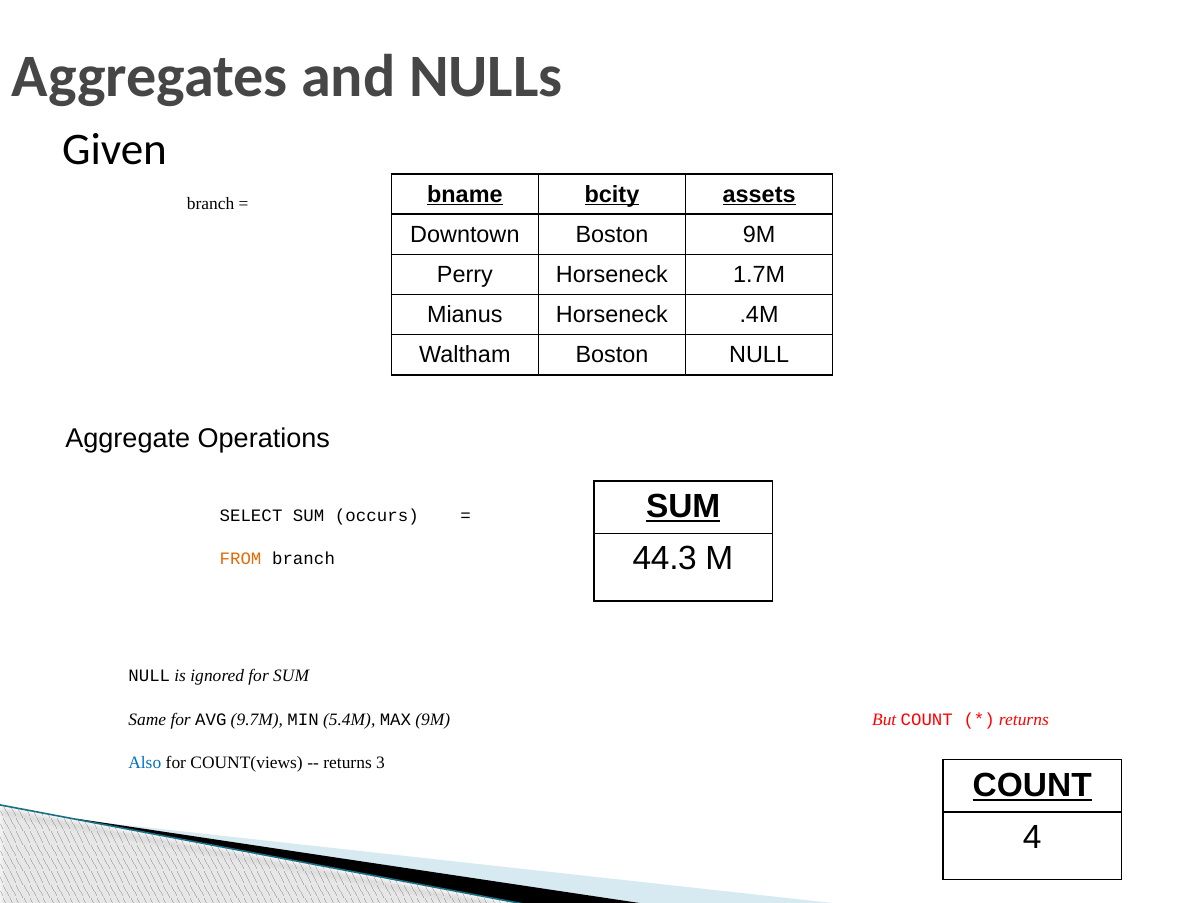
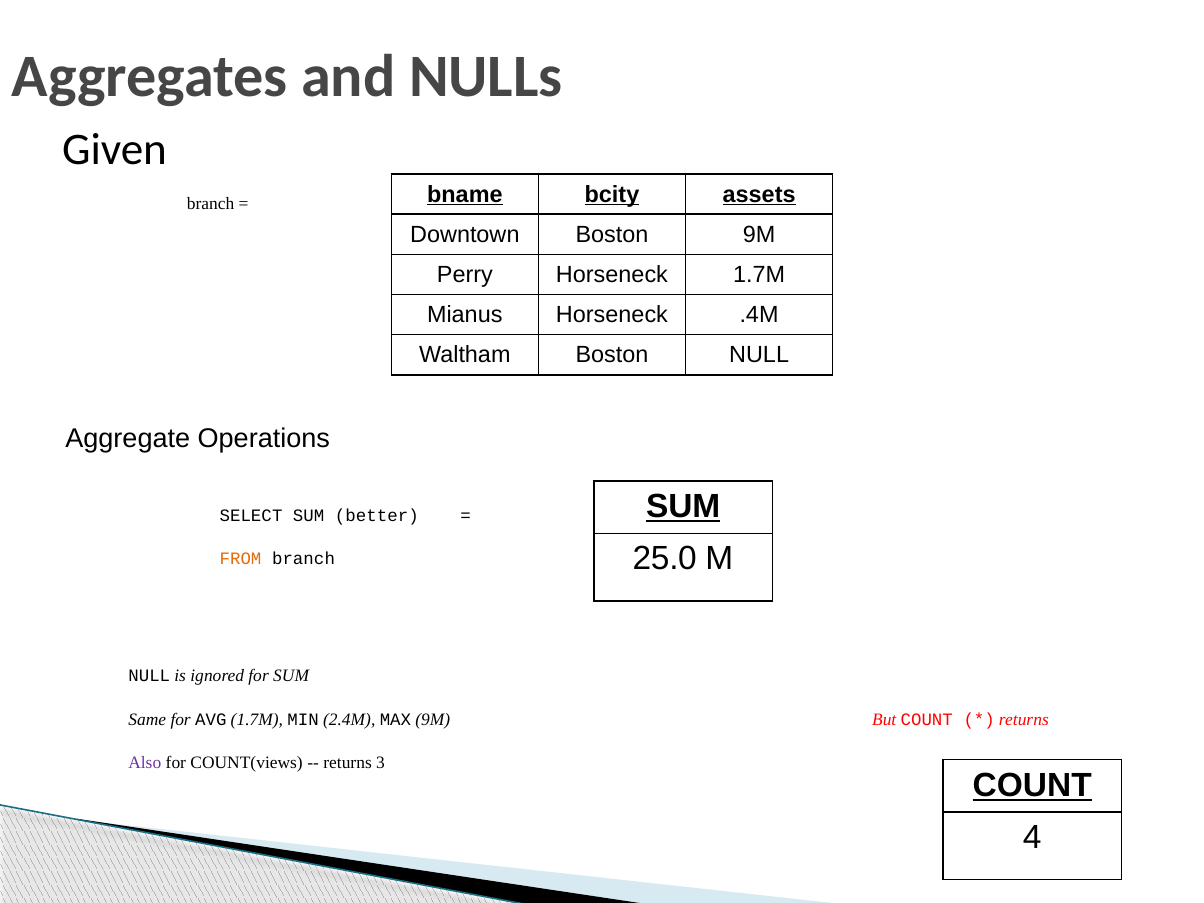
occurs: occurs -> better (377, 516)
44.3: 44.3 -> 25.0 (665, 559)
AVG 9.7M: 9.7M -> 1.7M (257, 719)
5.4M: 5.4M -> 2.4M (349, 719)
Also colour: blue -> purple (145, 762)
